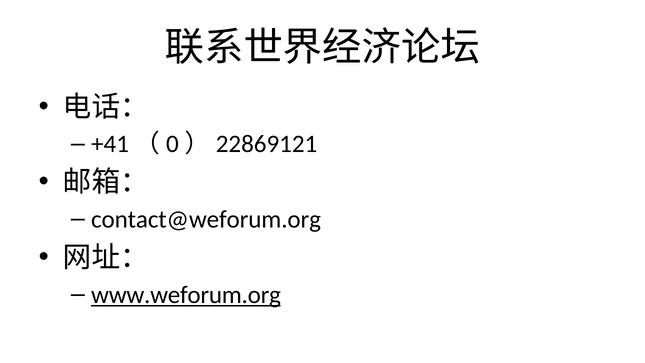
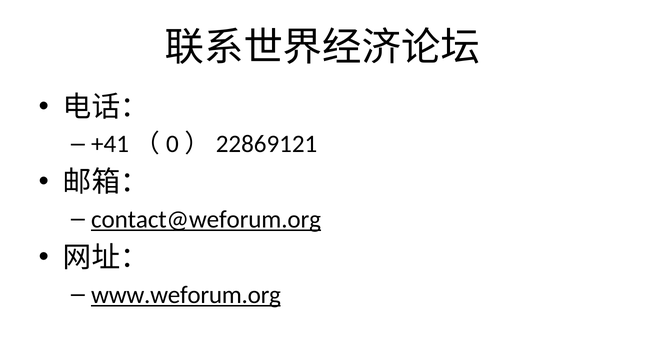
contact@weforum.org underline: none -> present (206, 219)
